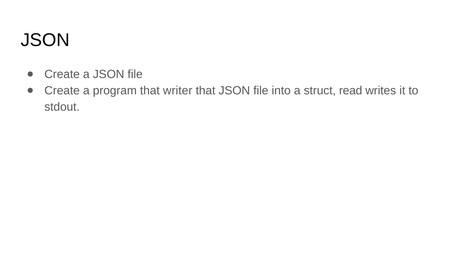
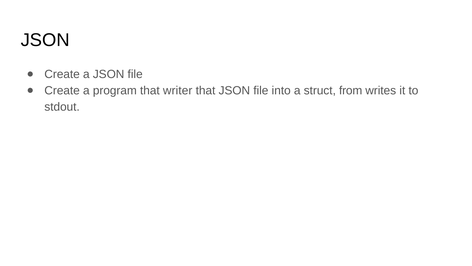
read: read -> from (351, 91)
